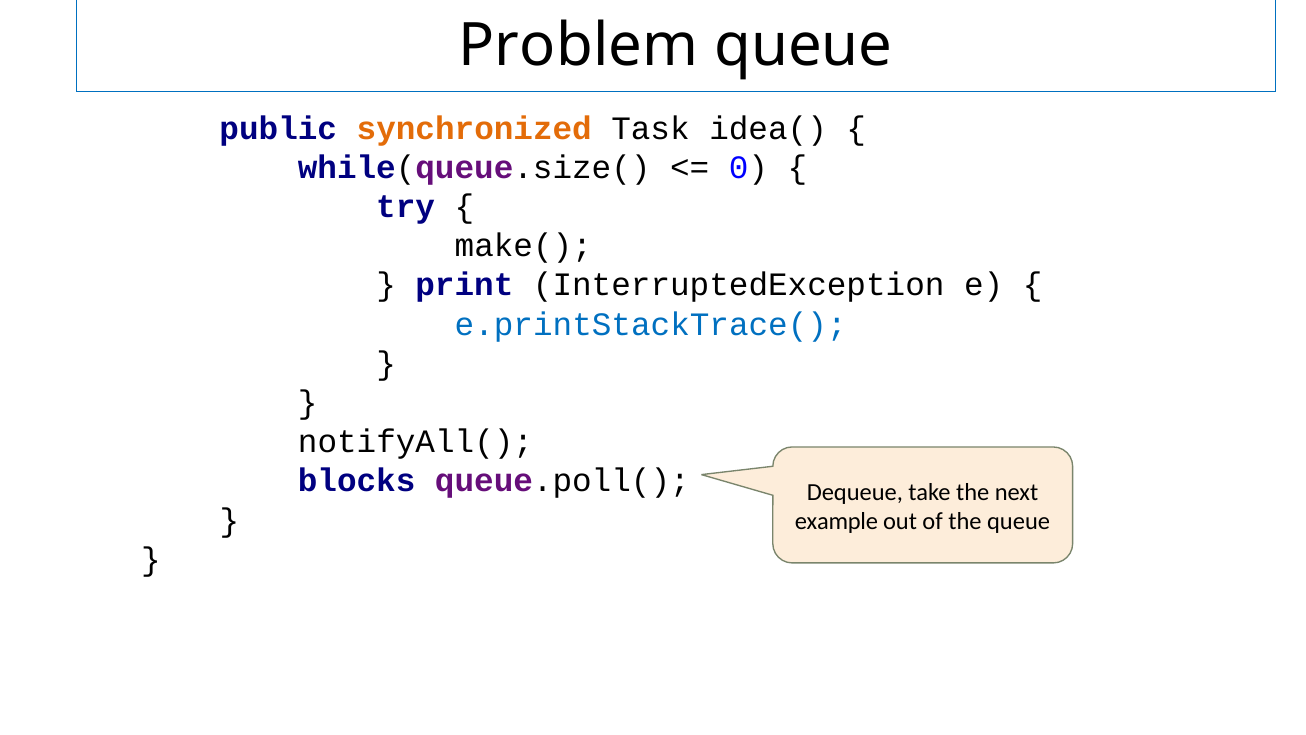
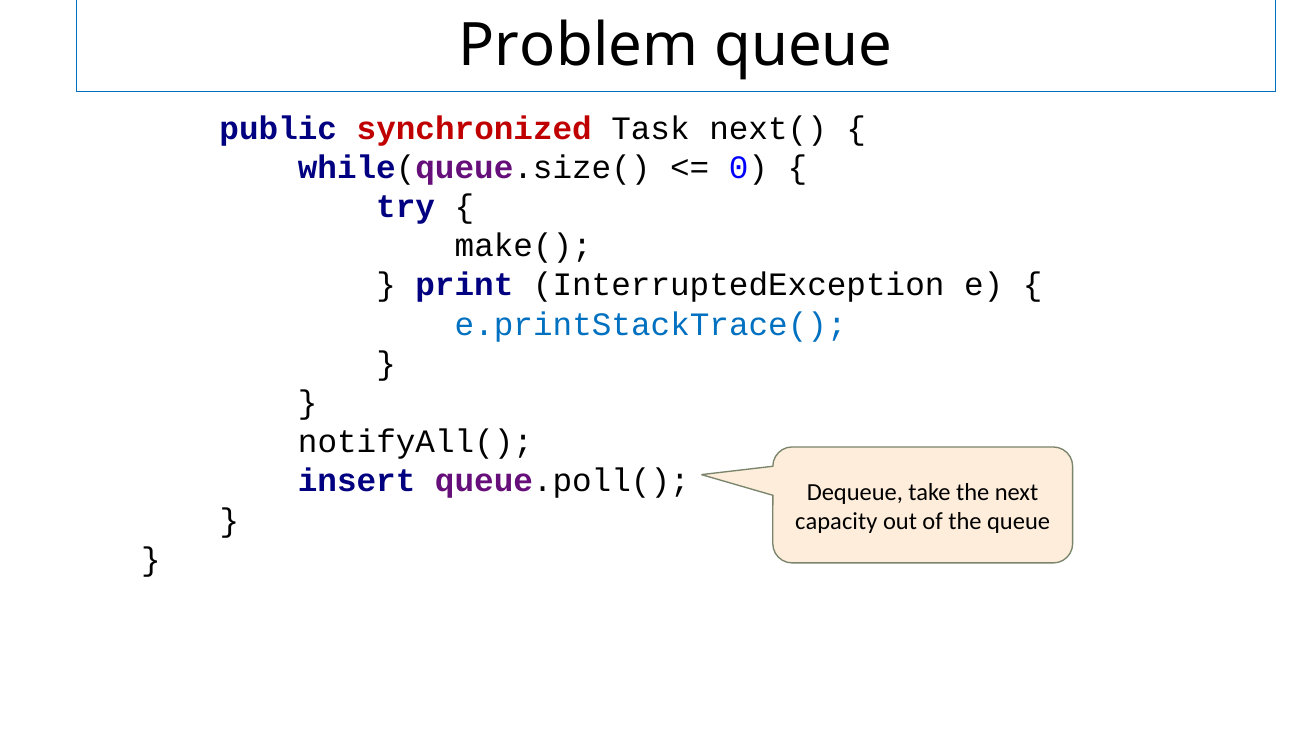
synchronized colour: orange -> red (474, 128)
idea(: idea( -> next( (768, 128)
blocks: blocks -> insert (357, 481)
example: example -> capacity (836, 521)
